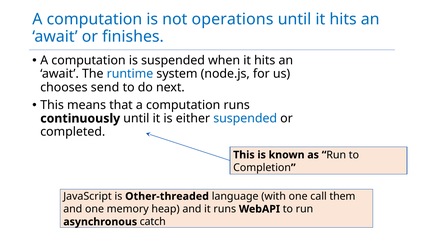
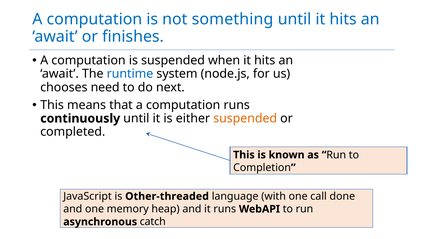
operations: operations -> something (232, 19)
send: send -> need (105, 87)
suspended colour: blue -> orange (245, 118)
them: them -> done (342, 196)
